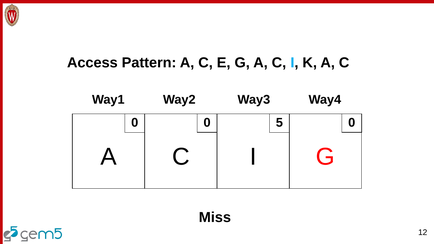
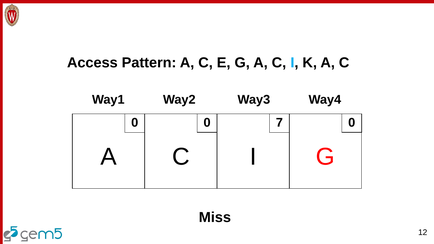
5: 5 -> 7 (279, 123)
